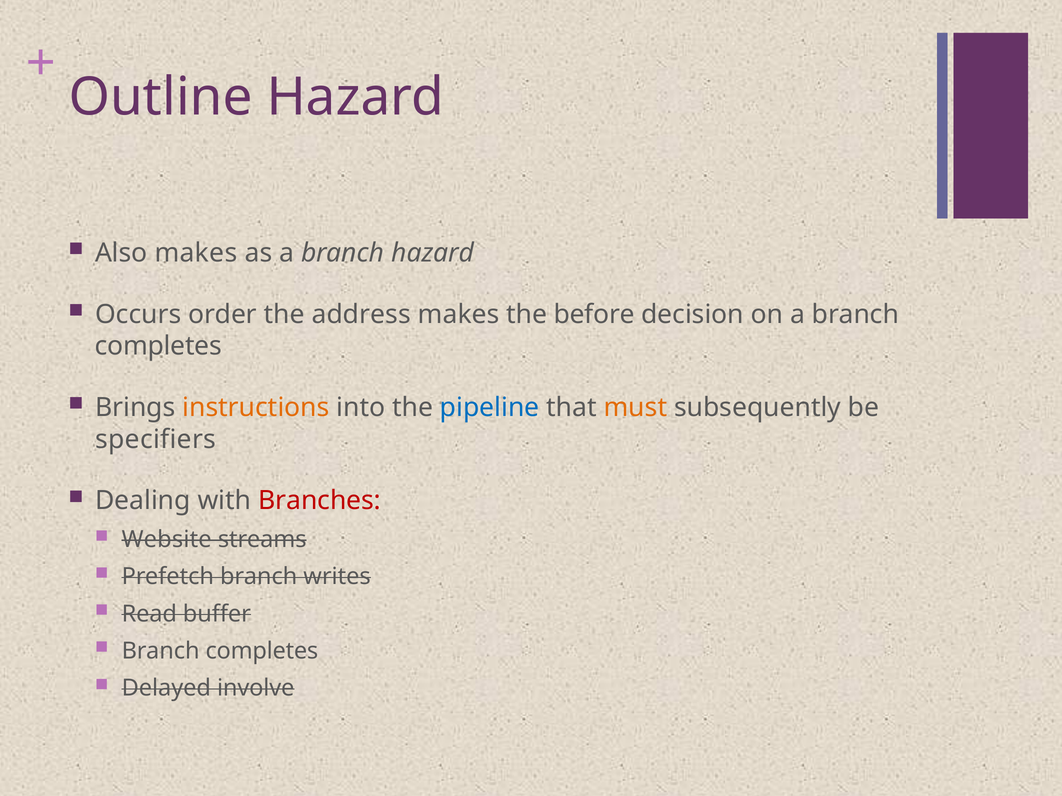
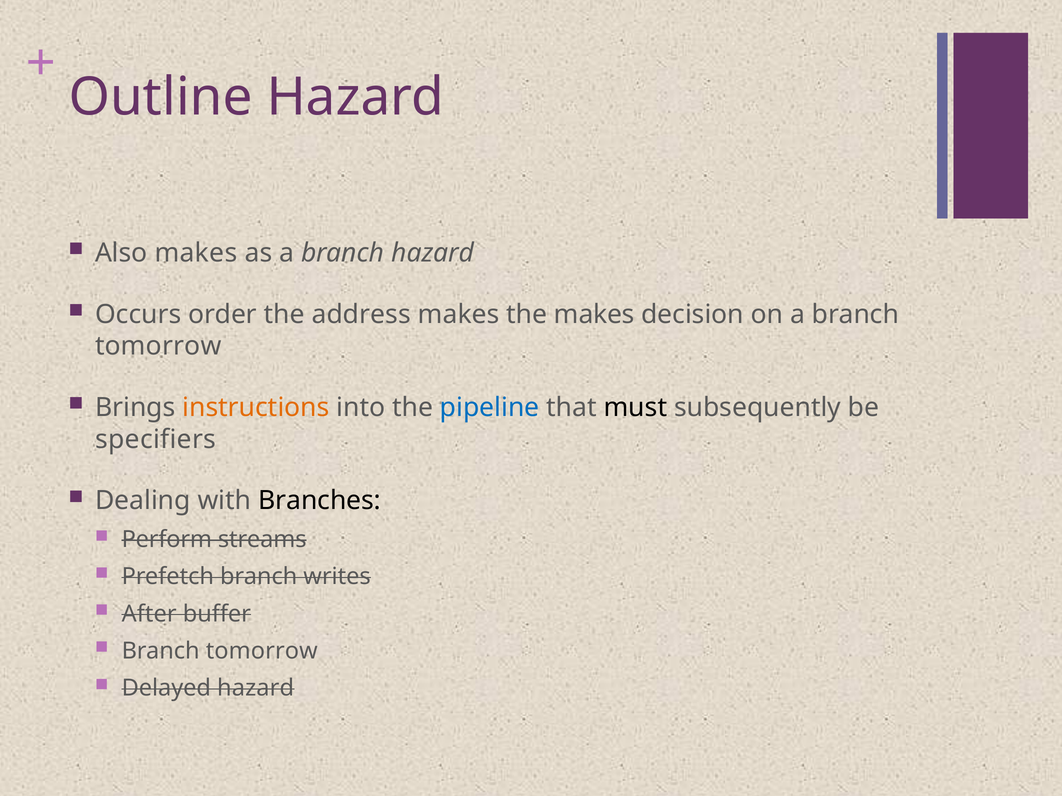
the before: before -> makes (594, 315)
completes: completes -> tomorrow (158, 346)
must colour: orange -> black (635, 408)
Branches colour: red -> black (320, 501)
Website: Website -> Perform (167, 540)
Read: Read -> After (149, 614)
completes: completes -> tomorrow (262, 651)
Delayed involve: involve -> hazard (256, 688)
